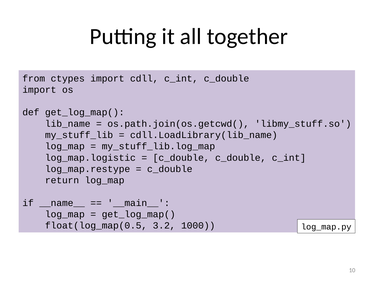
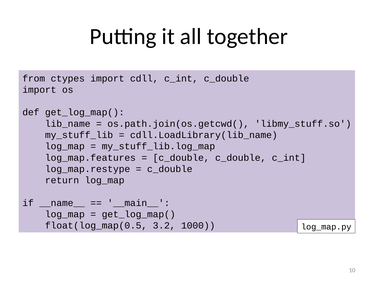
log_map.logistic: log_map.logistic -> log_map.features (90, 158)
